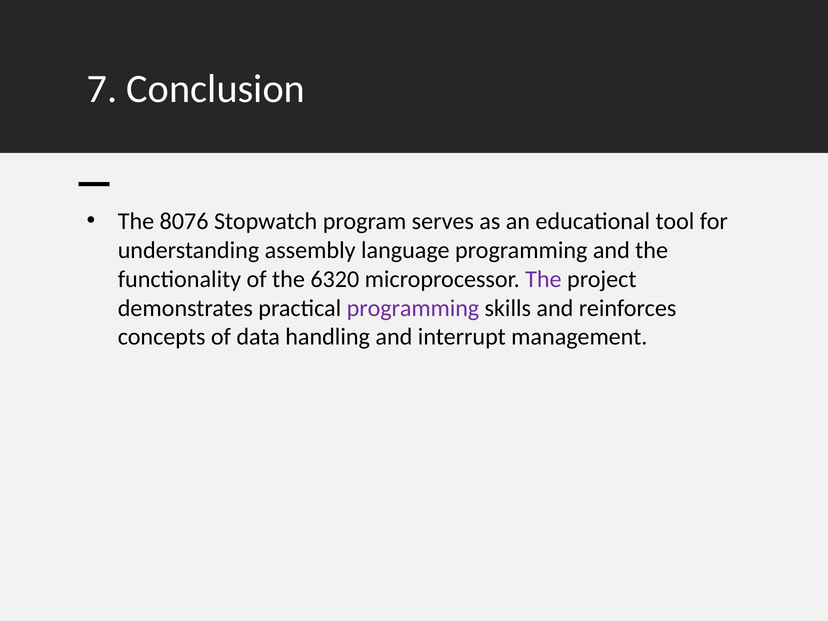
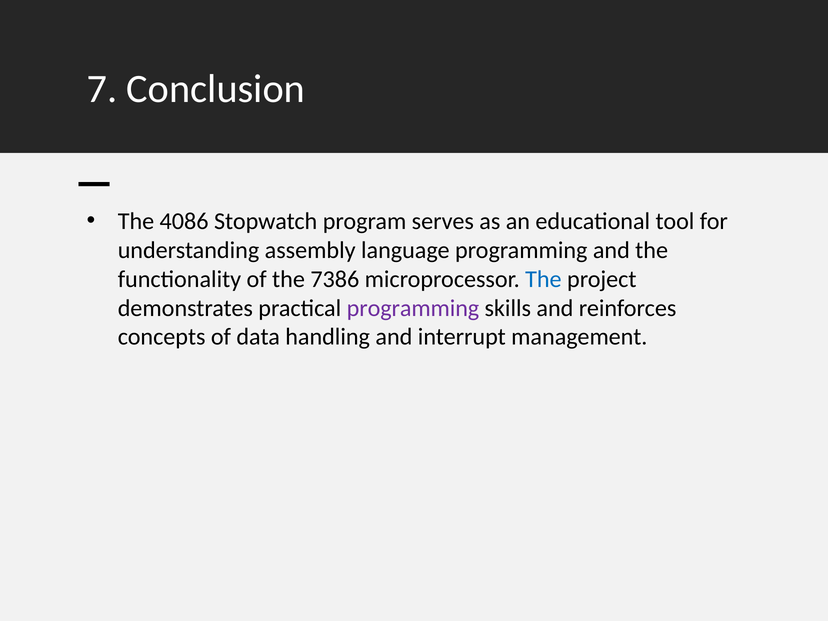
8076: 8076 -> 4086 (184, 221)
6320: 6320 -> 7386 (335, 279)
The colour: purple -> blue (543, 279)
